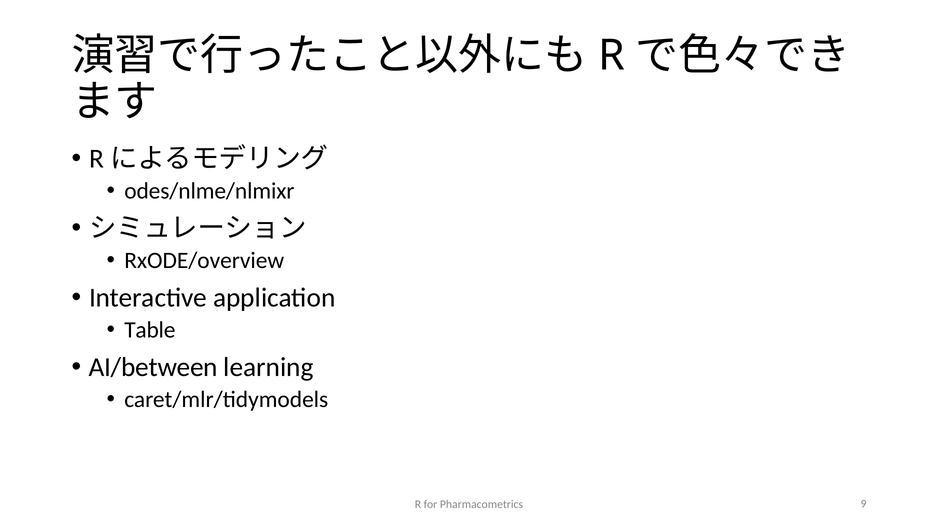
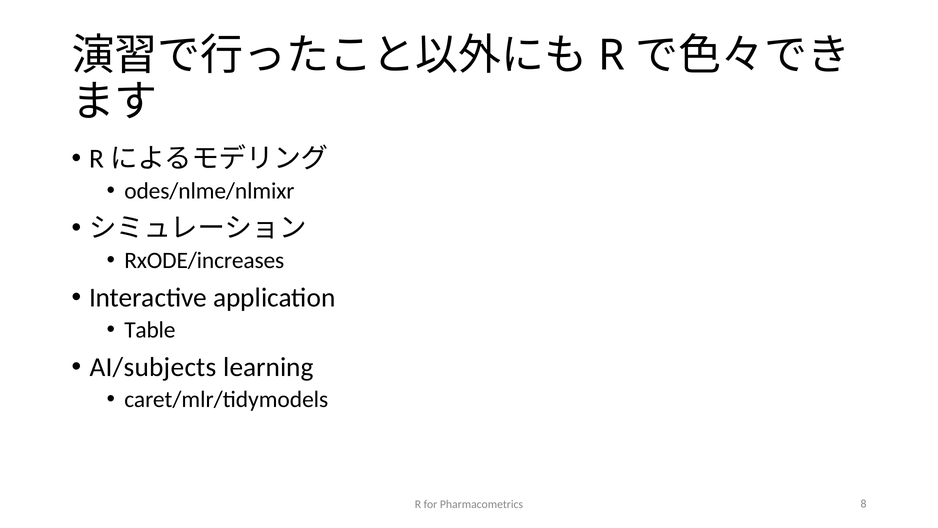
RxODE/overview: RxODE/overview -> RxODE/increases (204, 260)
AI/between: AI/between -> AI/subjects (153, 367)
9: 9 -> 8 (864, 504)
